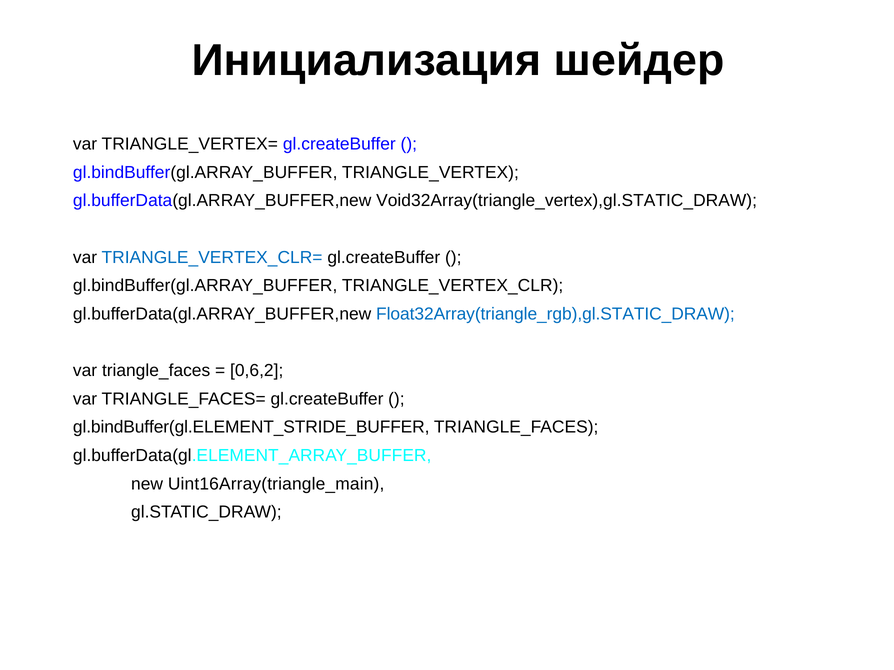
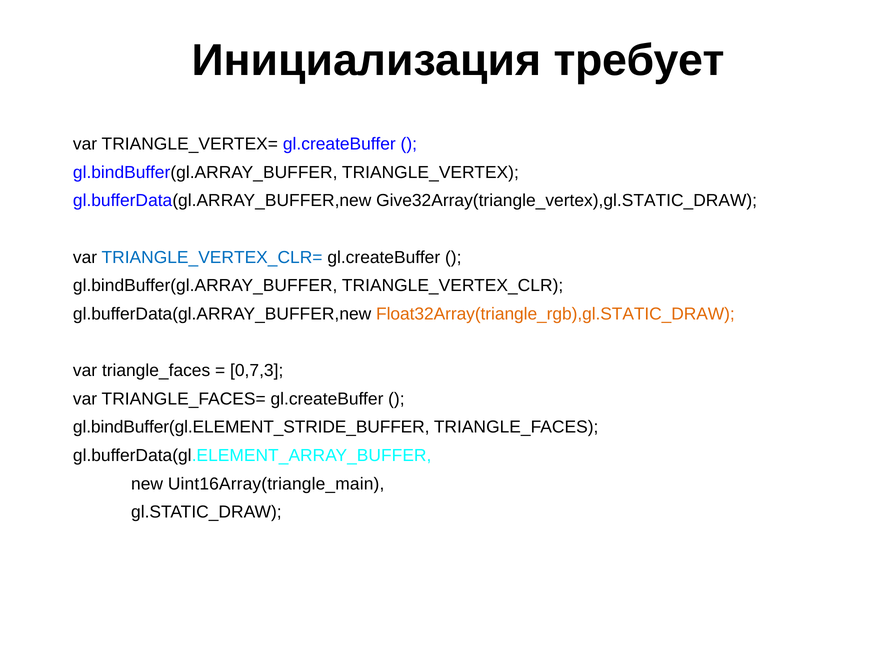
шейдер: шейдер -> требует (639, 61)
Void32Array(triangle_vertex),gl.STATIC_DRAW: Void32Array(triangle_vertex),gl.STATIC_DRAW -> Give32Array(triangle_vertex),gl.STATIC_DRAW (567, 201)
Float32Array(triangle_rgb),gl.STATIC_DRAW colour: blue -> orange (555, 314)
0,6,2: 0,6,2 -> 0,7,3 (257, 371)
